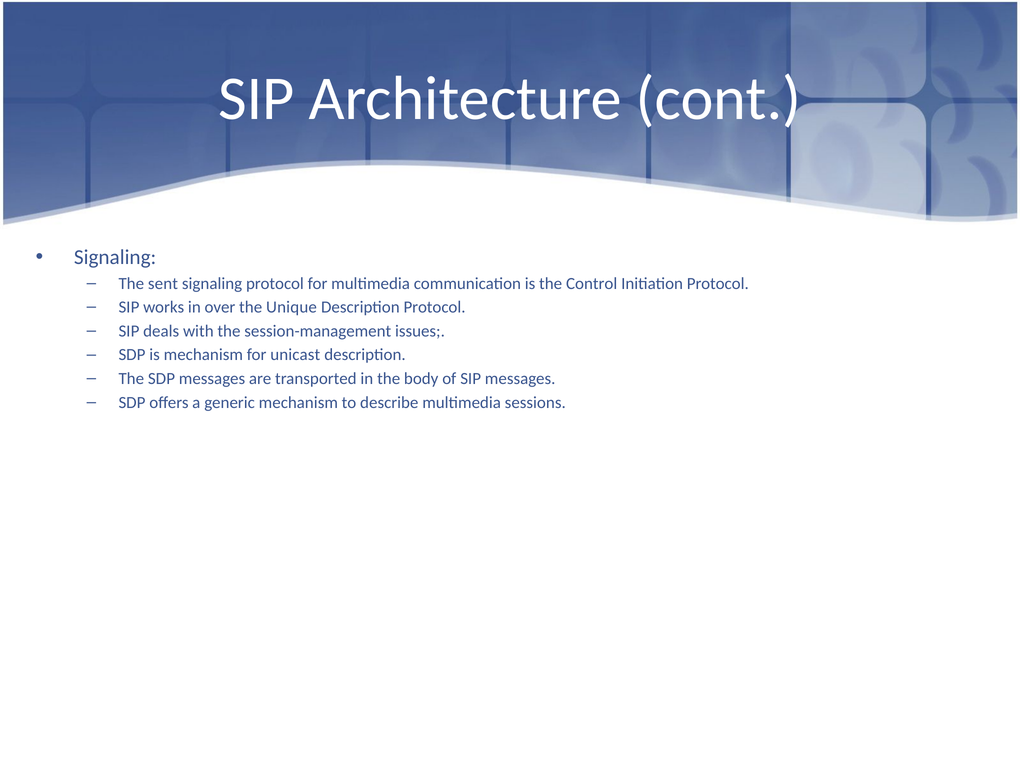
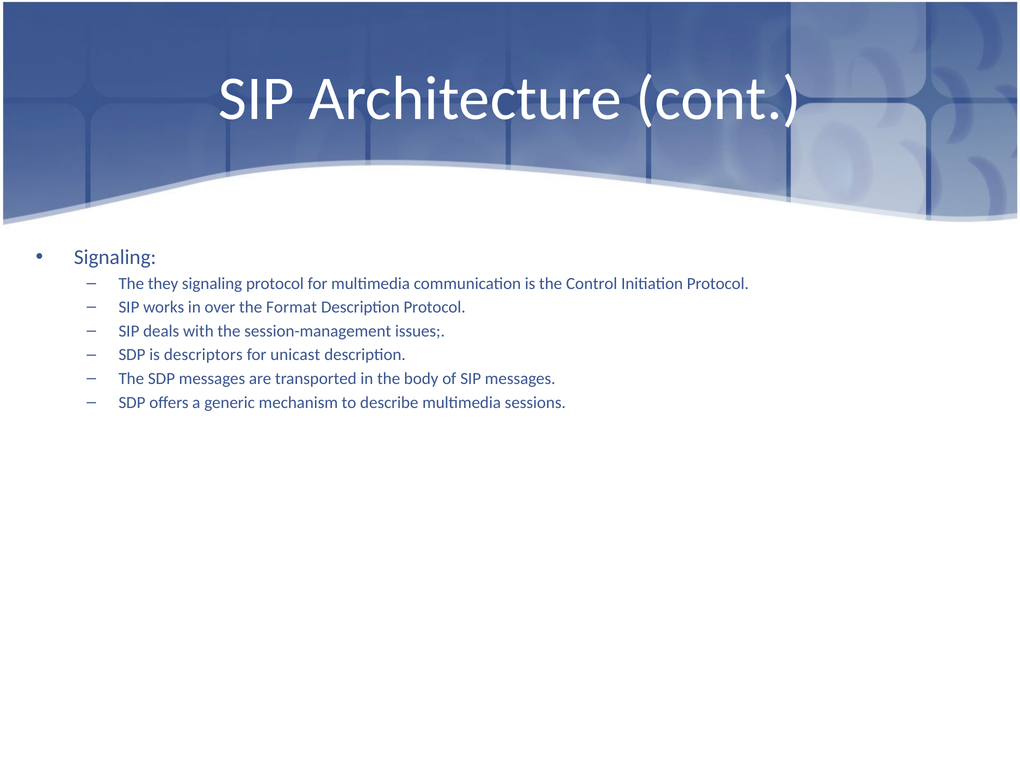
sent: sent -> they (163, 283)
Unique: Unique -> Format (291, 307)
is mechanism: mechanism -> descriptors (203, 355)
